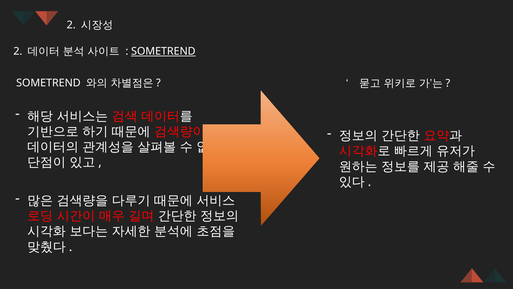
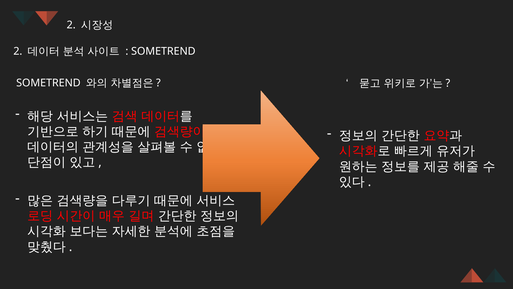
SOMETREND underline: present -> none (163, 51)
